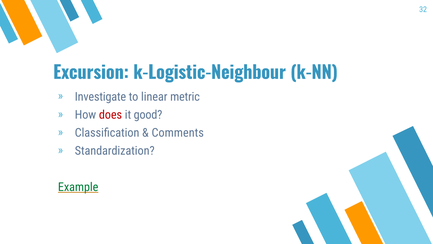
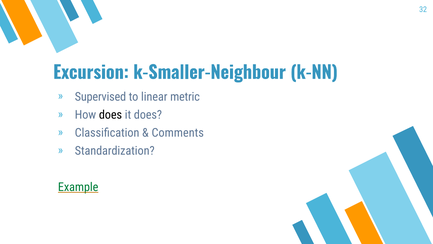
k-Logistic-Neighbour: k-Logistic-Neighbour -> k-Smaller-Neighbour (210, 73)
Investigate: Investigate -> Supervised (100, 97)
does colour: red -> black (110, 115)
it good: good -> does (148, 115)
